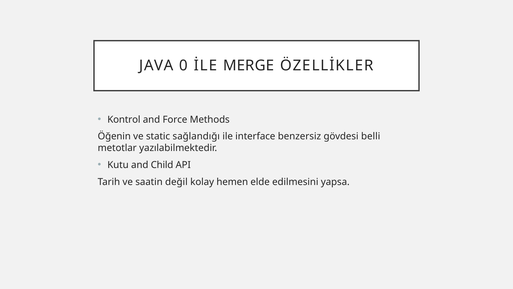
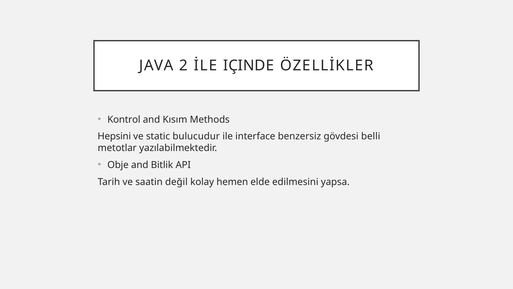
0: 0 -> 2 (184, 66)
MERGE: MERGE -> IÇINDE (249, 66)
Force: Force -> Kısım (175, 119)
Öğenin: Öğenin -> Hepsini (114, 136)
sağlandığı: sağlandığı -> bulucudur (196, 136)
Kutu: Kutu -> Obje (118, 165)
Child: Child -> Bitlik (162, 165)
